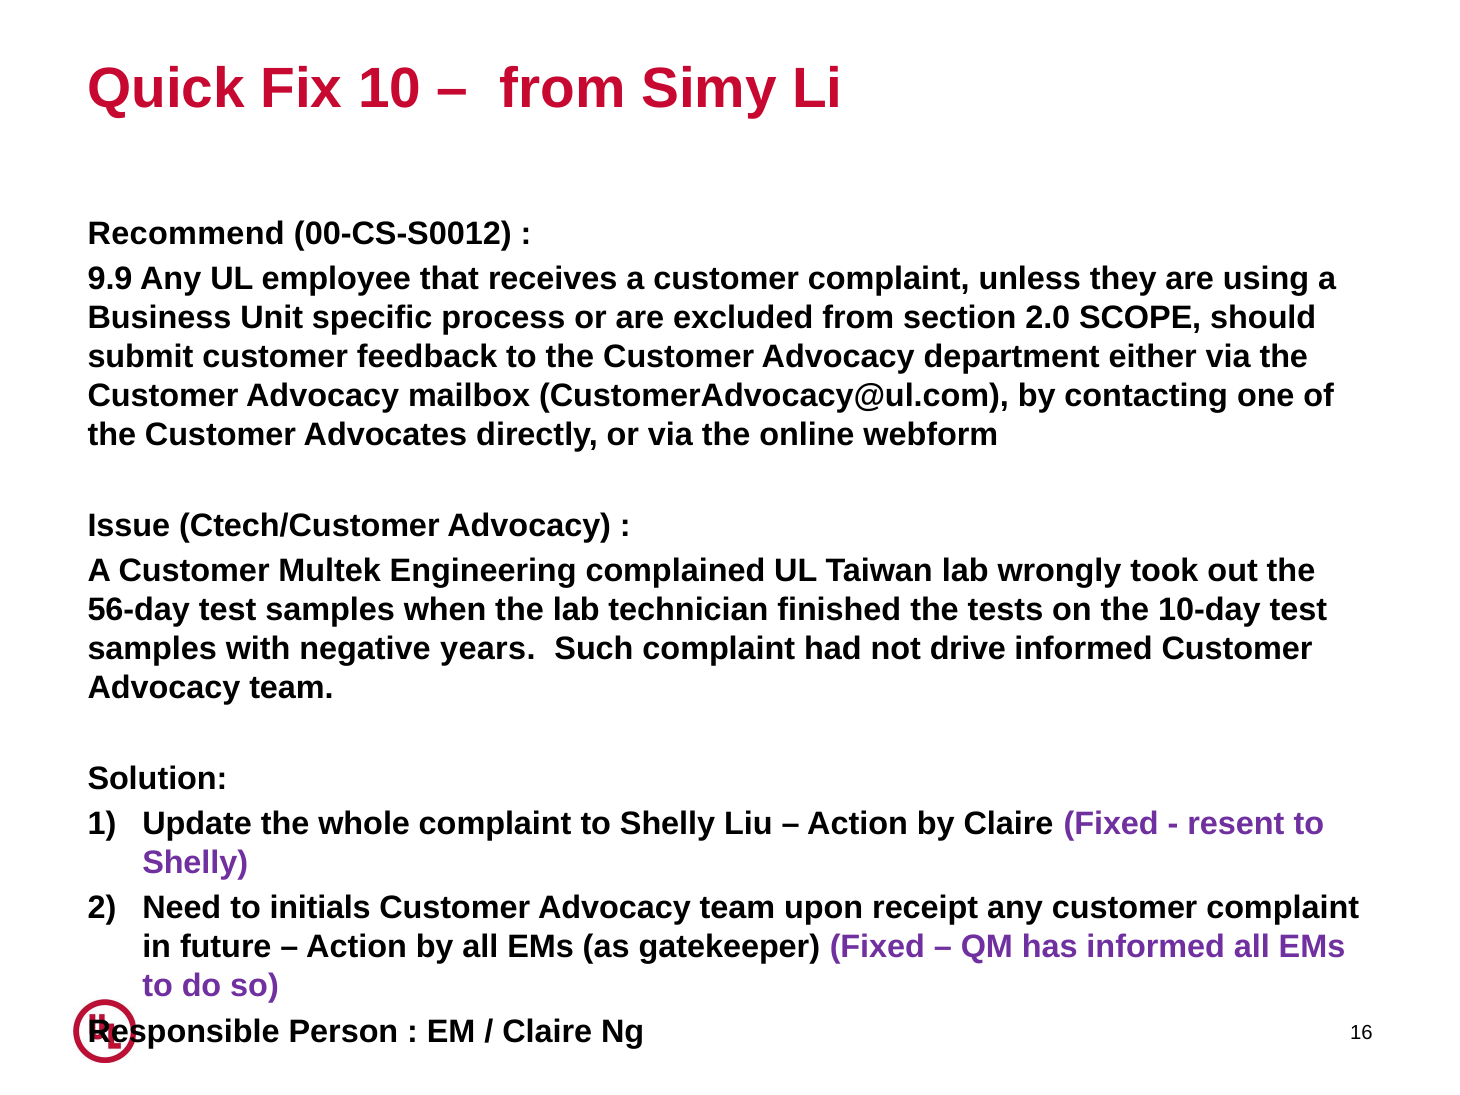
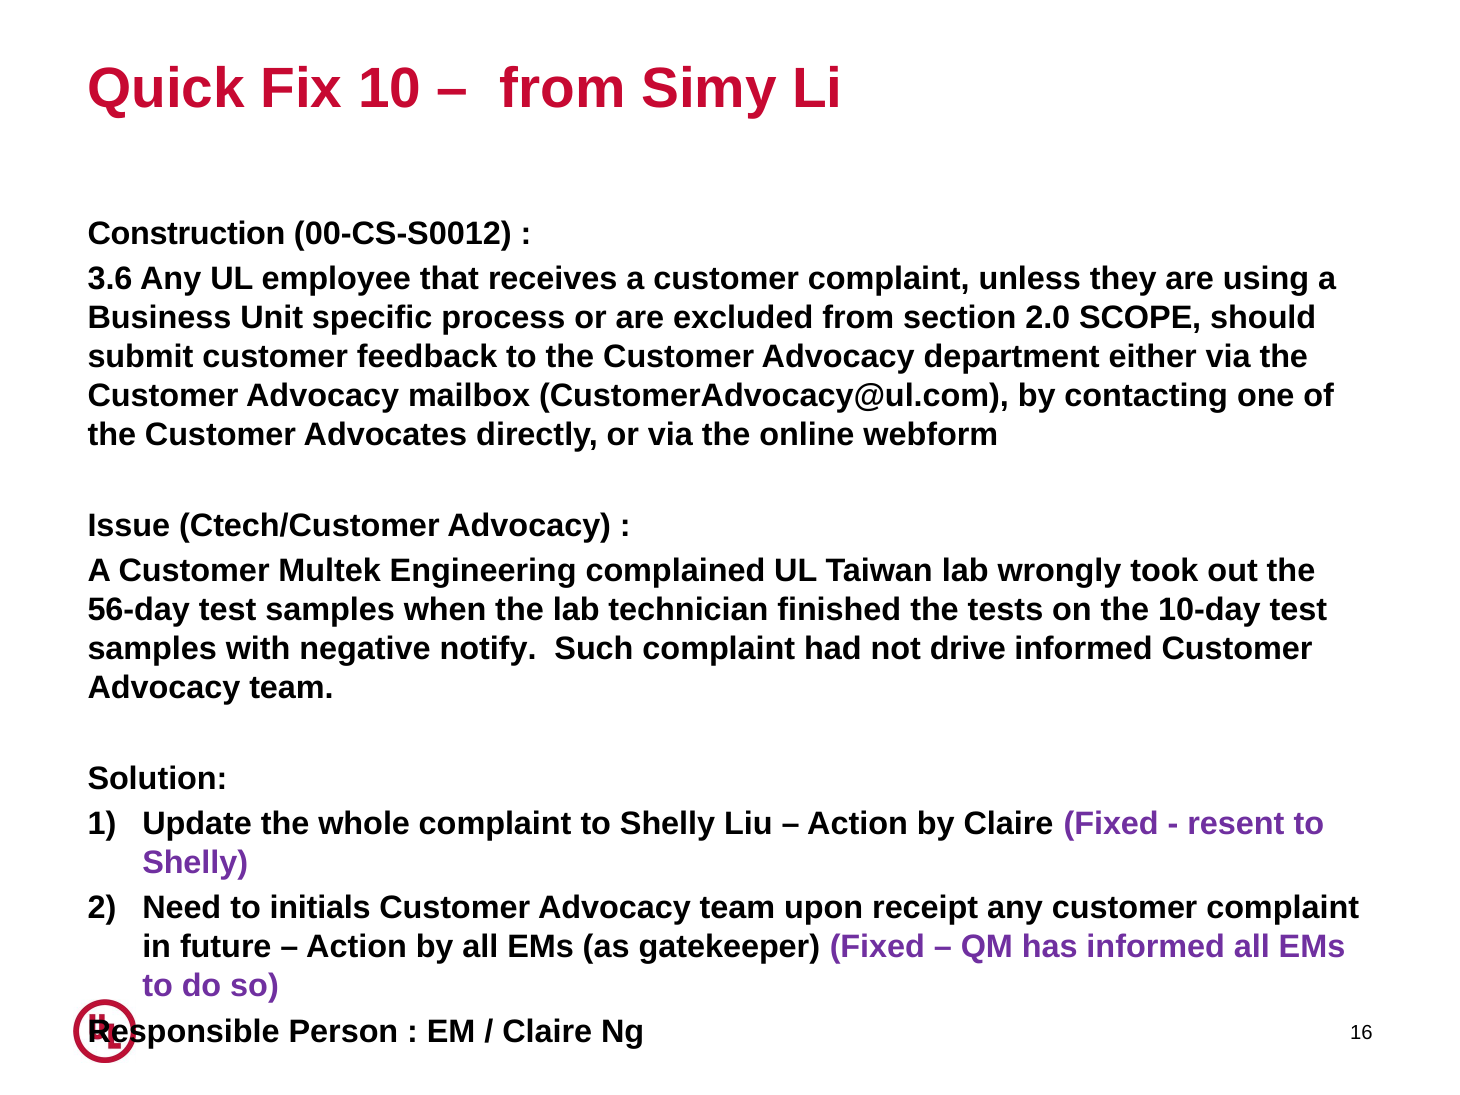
Recommend: Recommend -> Construction (186, 234)
9.9: 9.9 -> 3.6 (110, 279)
years: years -> notify (488, 649)
